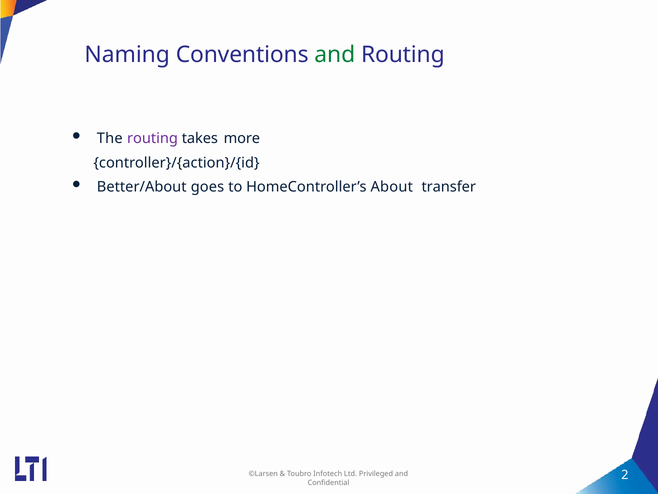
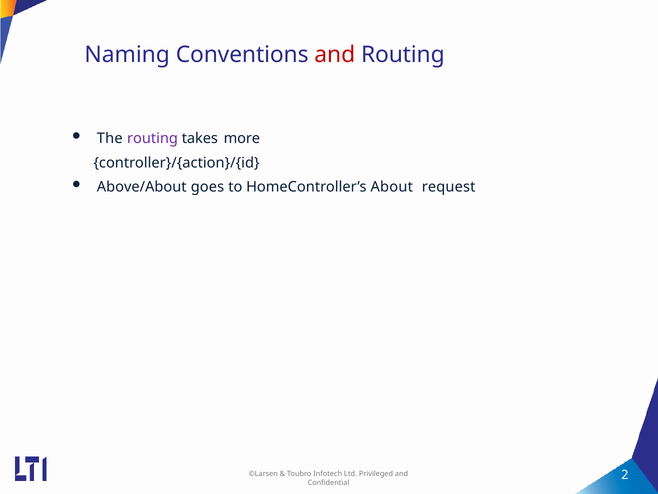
and colour: green -> red (335, 55)
Better/About: Better/About -> Above/About (142, 187)
transfer: transfer -> request (449, 187)
